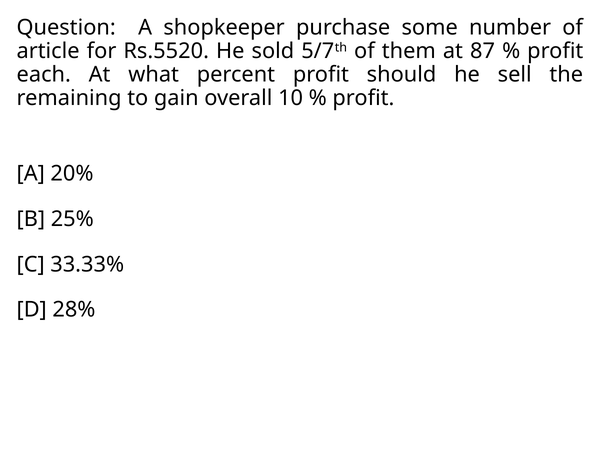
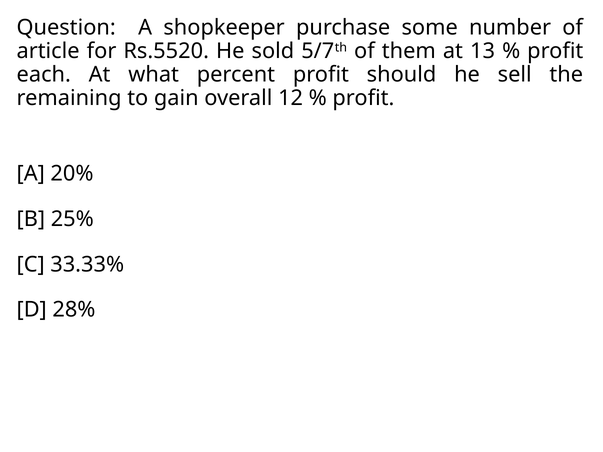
87: 87 -> 13 (483, 51)
10: 10 -> 12 (291, 98)
